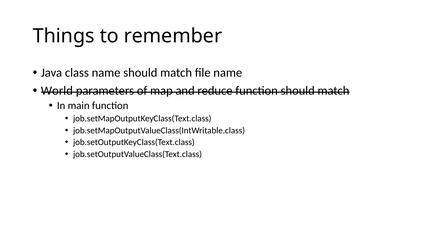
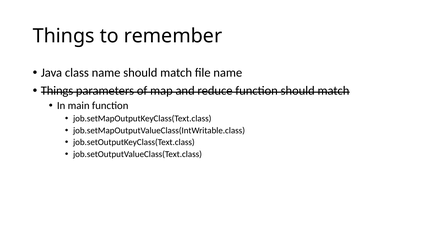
World: World -> Things (57, 91)
